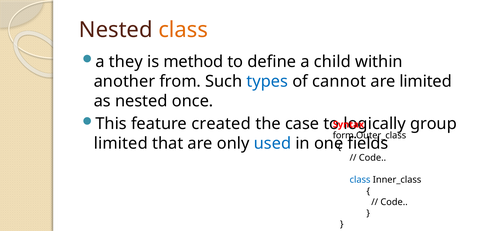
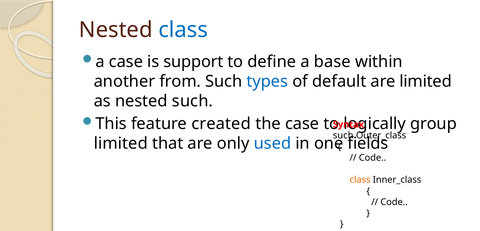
class colour: orange -> blue (183, 30)
a they: they -> case (126, 62)
method: method -> support (193, 62)
child: child -> base (332, 62)
cannot: cannot -> default (339, 81)
nested once: once -> such (193, 101)
form: form -> such (343, 135)
class colour: blue -> orange (360, 180)
